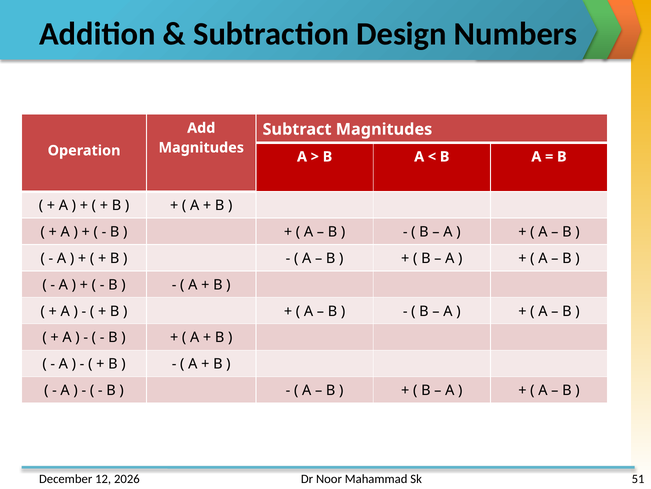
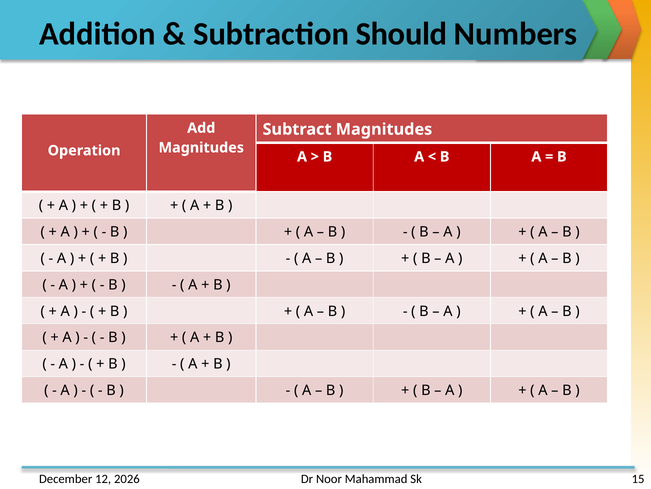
Design: Design -> Should (402, 34)
51: 51 -> 15 (638, 478)
